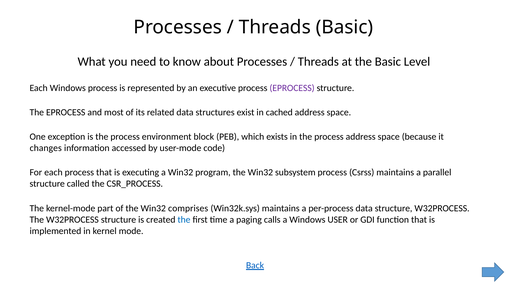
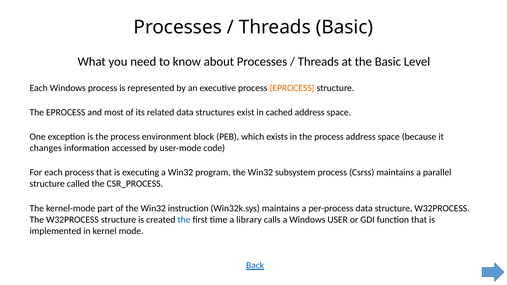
EPROCESS colour: purple -> orange (292, 88)
comprises: comprises -> instruction (188, 208)
paging: paging -> library (249, 220)
